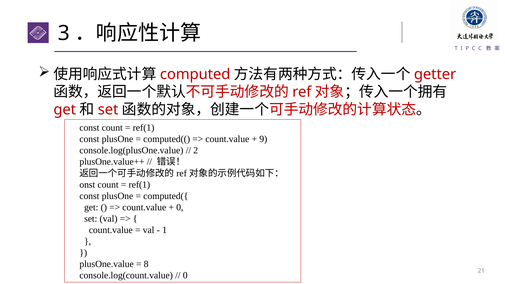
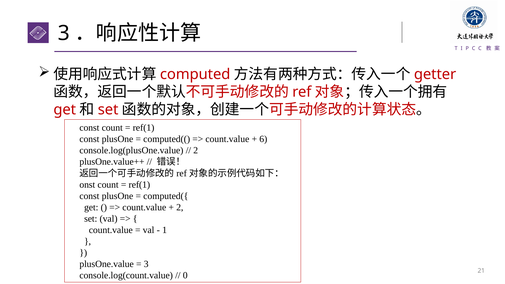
9: 9 -> 6 (263, 139)
0: 0 -> 2 (180, 207)
8: 8 -> 3 (146, 264)
